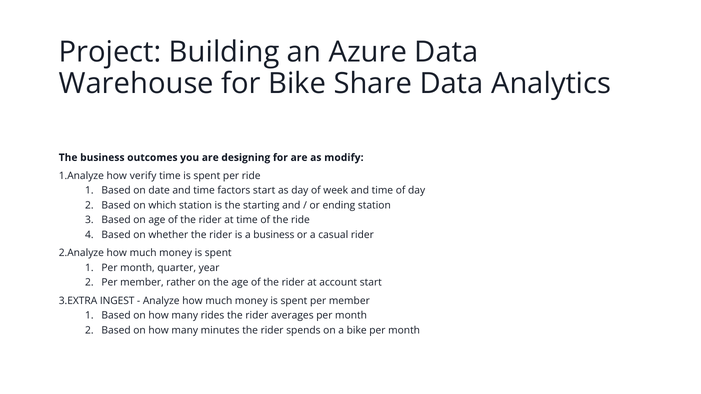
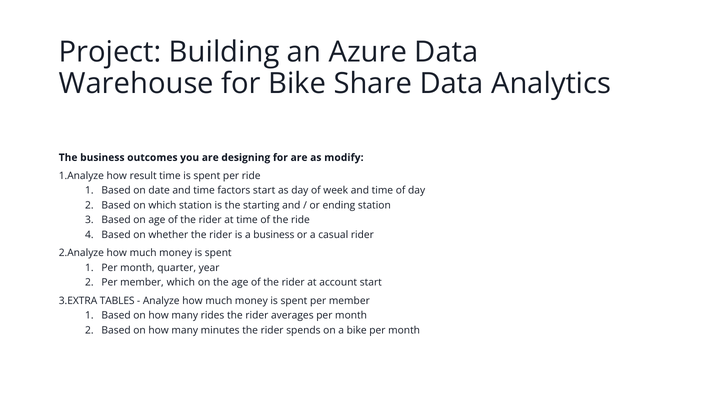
verify: verify -> result (143, 176)
member rather: rather -> which (181, 283)
INGEST: INGEST -> TABLES (117, 301)
